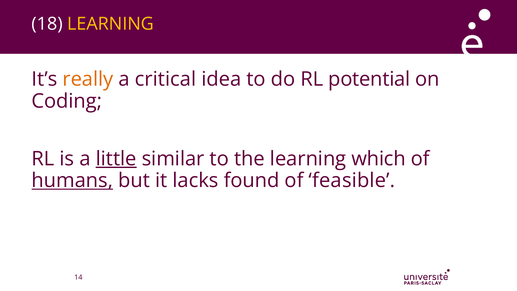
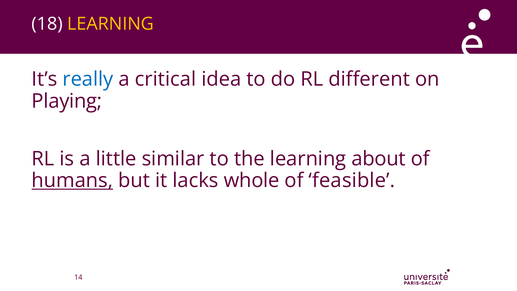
really colour: orange -> blue (88, 79)
potential: potential -> different (369, 79)
Coding: Coding -> Playing (67, 101)
little underline: present -> none (116, 159)
which: which -> about (379, 159)
found: found -> whole (252, 180)
